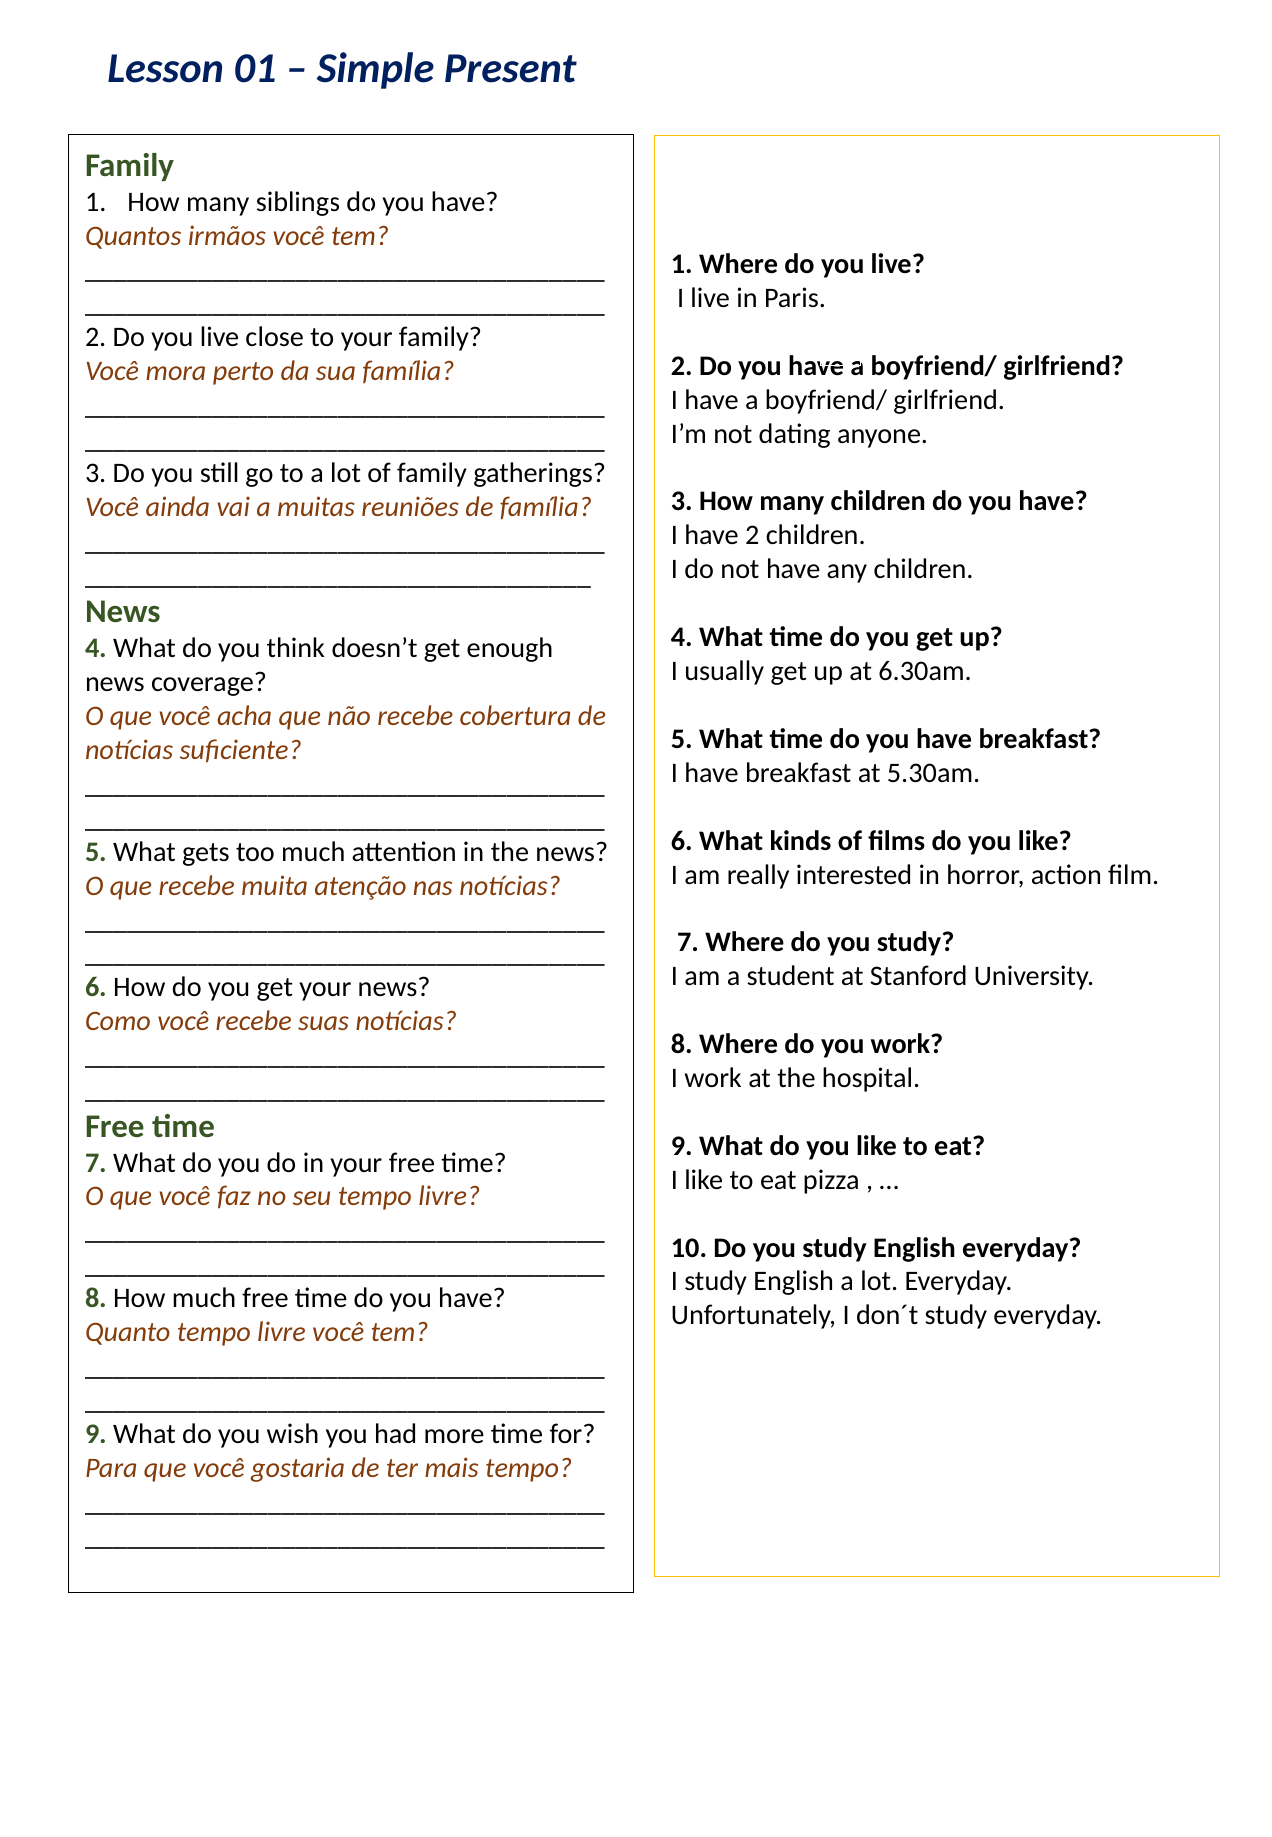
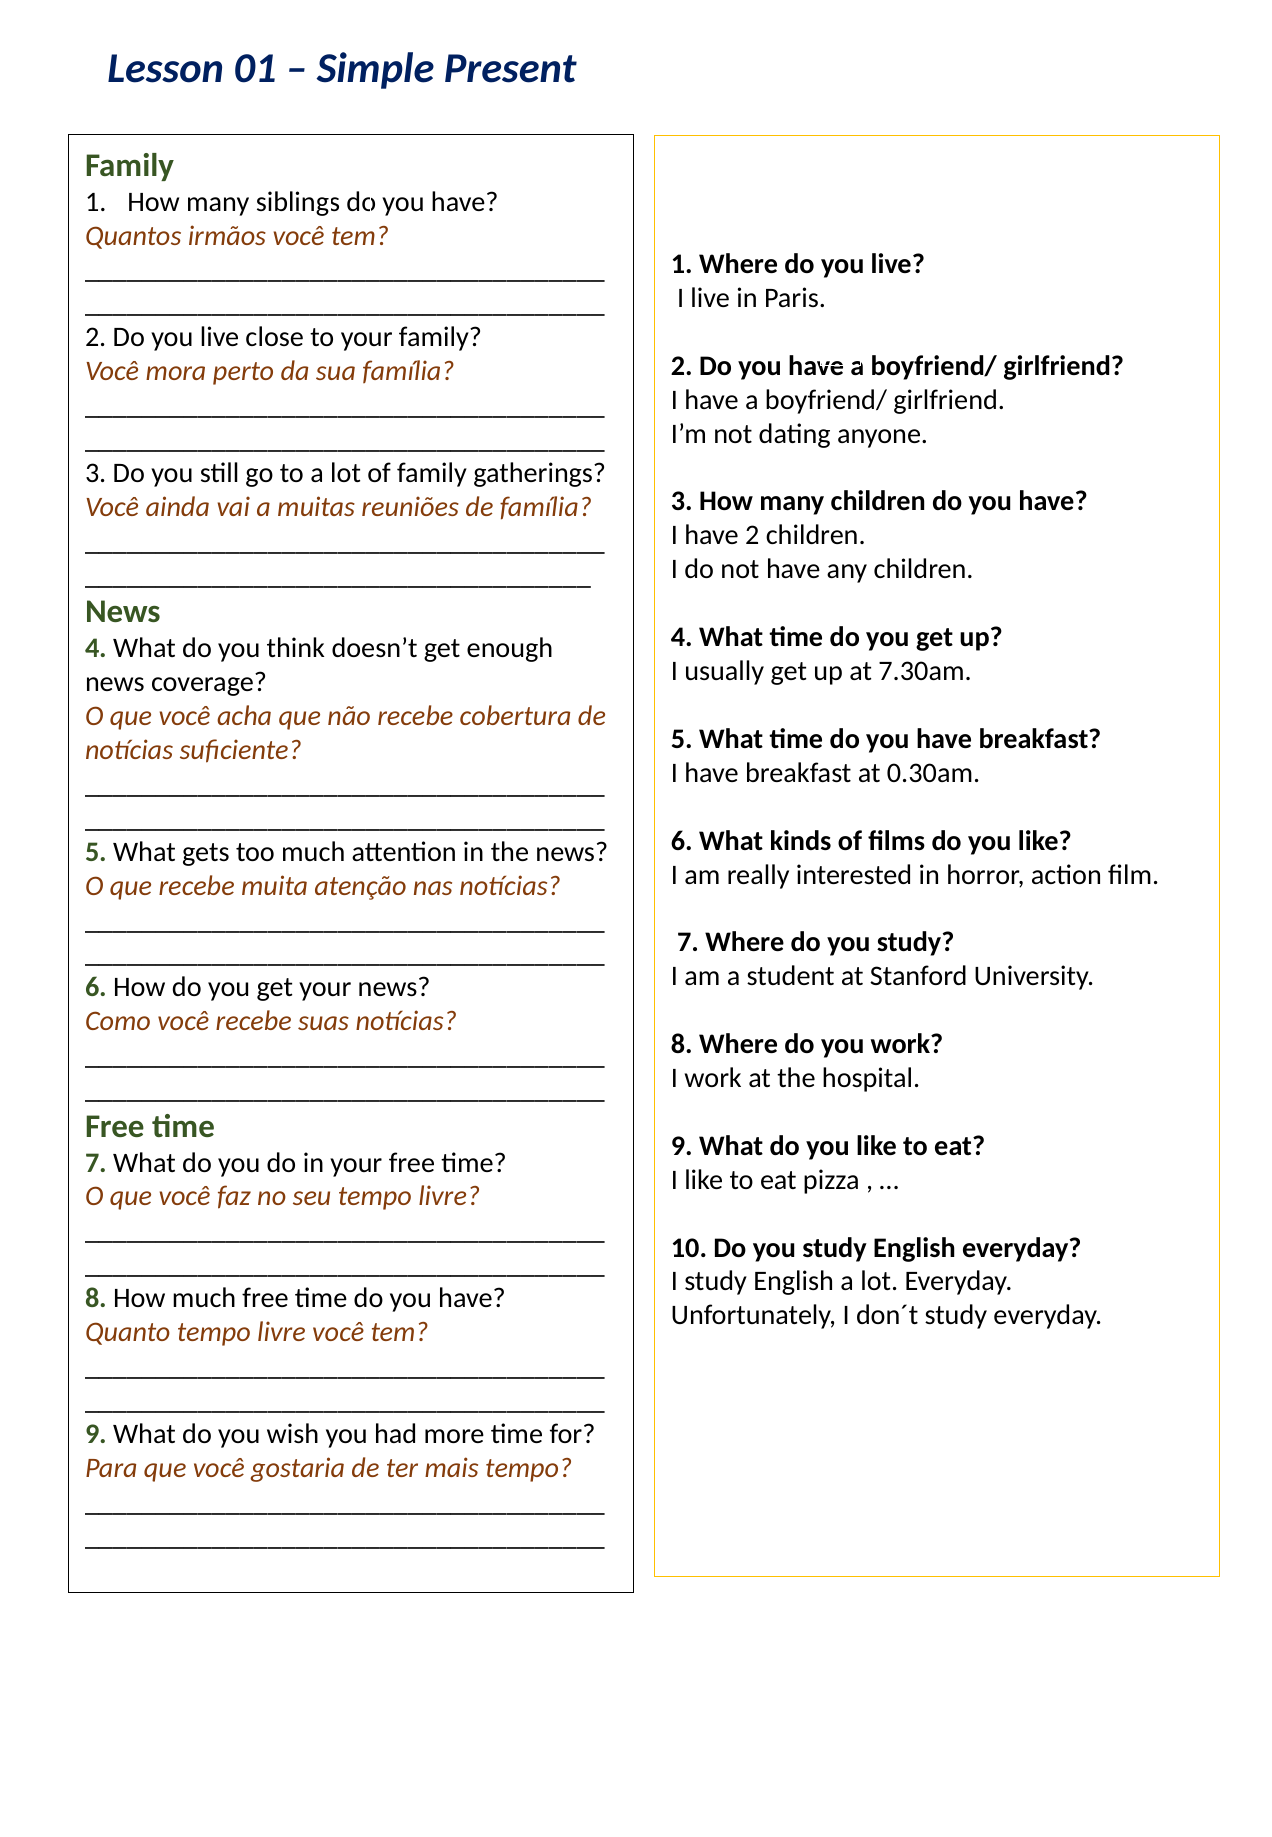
6.30am: 6.30am -> 7.30am (925, 671)
5.30am: 5.30am -> 0.30am (934, 773)
